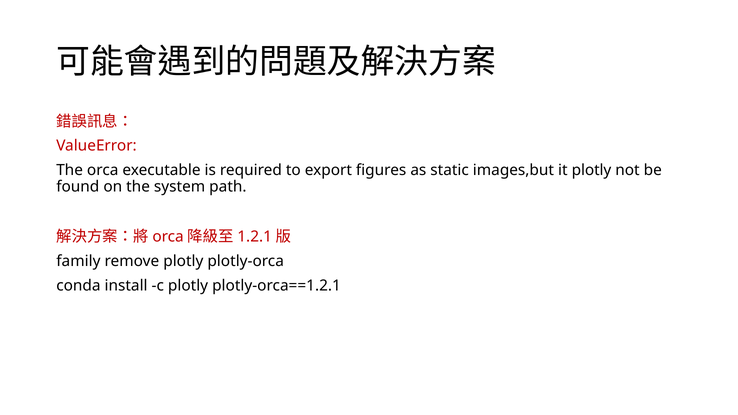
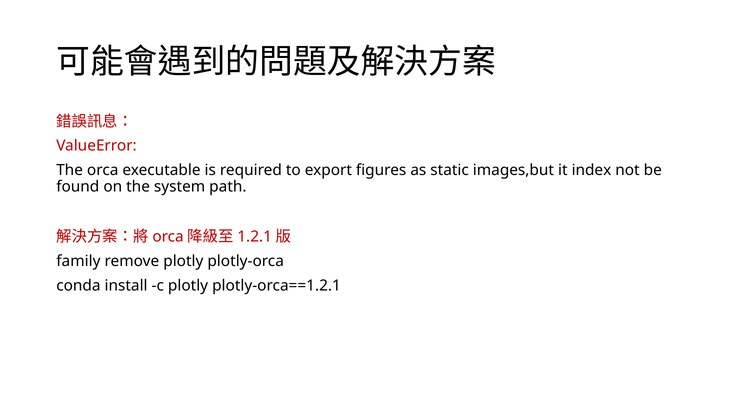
it plotly: plotly -> index (591, 170)
